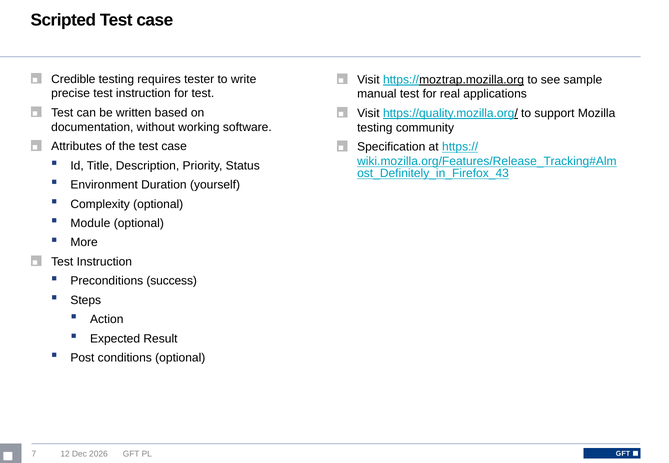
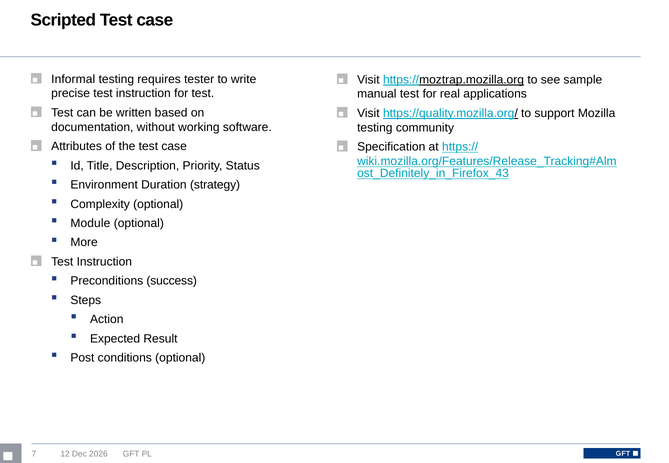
Credible: Credible -> Informal (73, 79)
yourself: yourself -> strategy (215, 185)
